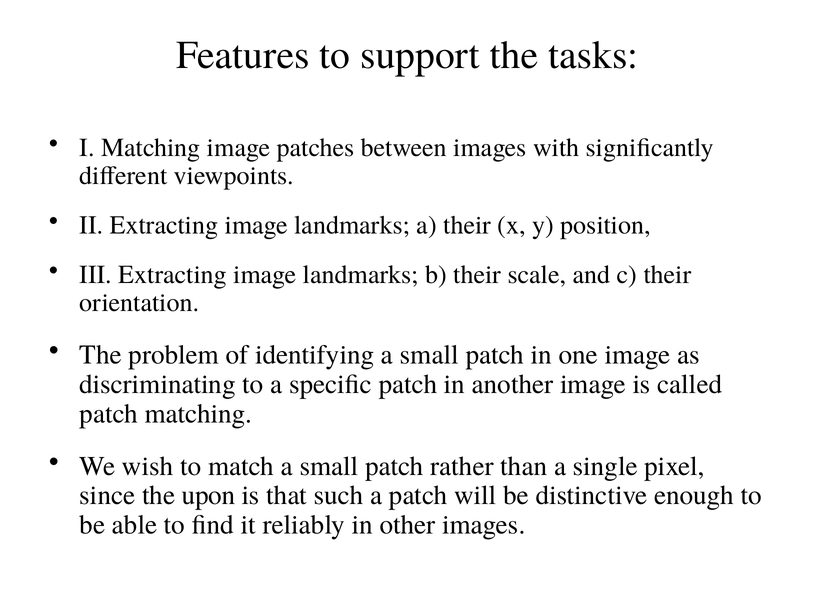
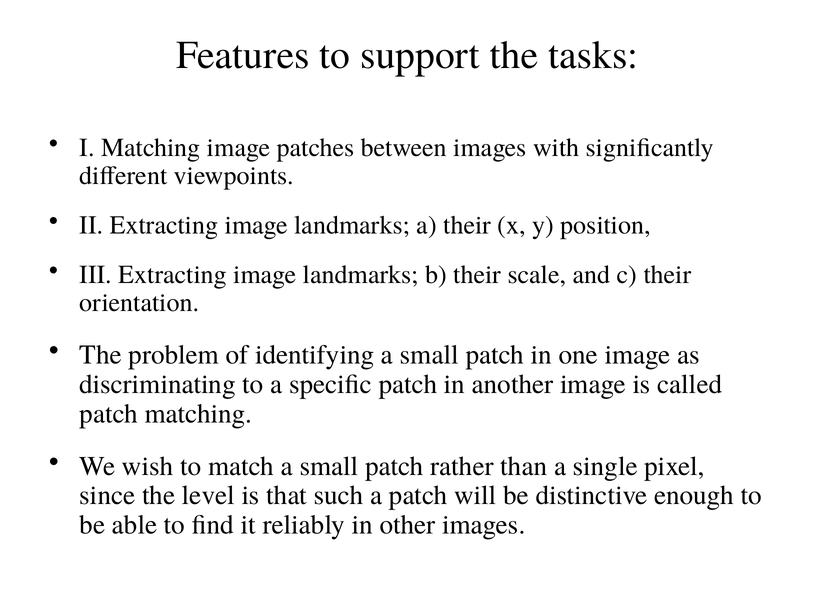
upon: upon -> level (208, 496)
